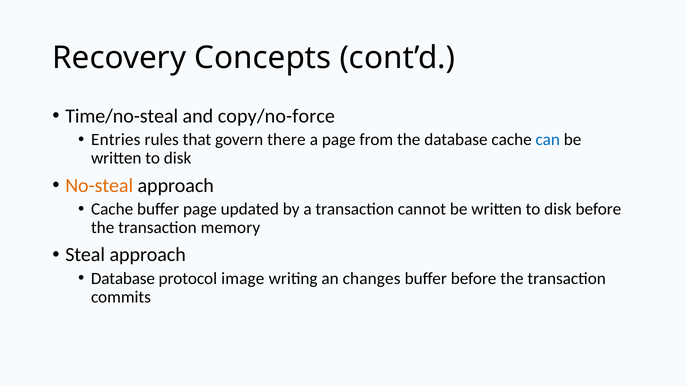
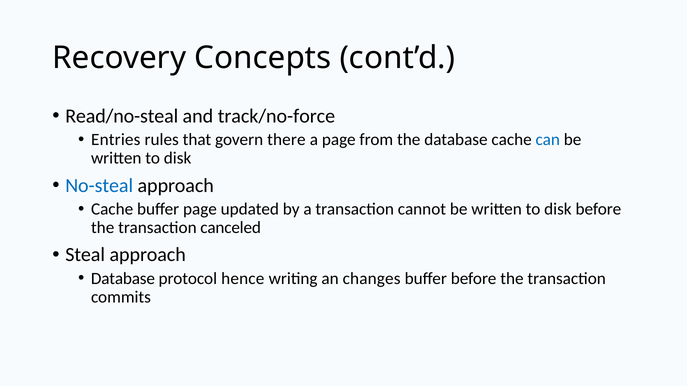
Time/no-steal: Time/no-steal -> Read/no-steal (122, 116)
copy/no-force: copy/no-force -> track/no-force (276, 116)
No-steal colour: orange -> blue (99, 186)
memory: memory -> canceled (231, 228)
image: image -> hence (243, 279)
